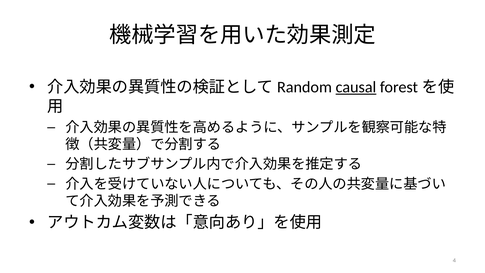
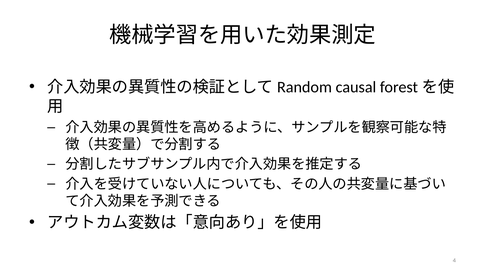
causal underline: present -> none (356, 87)
